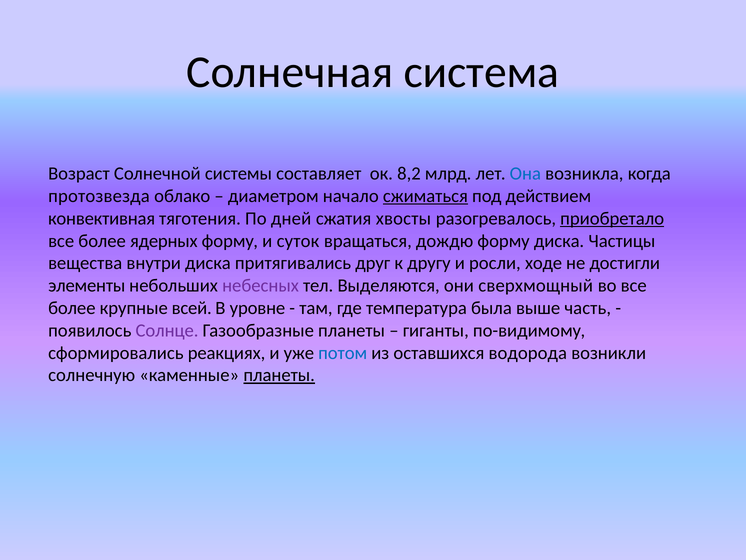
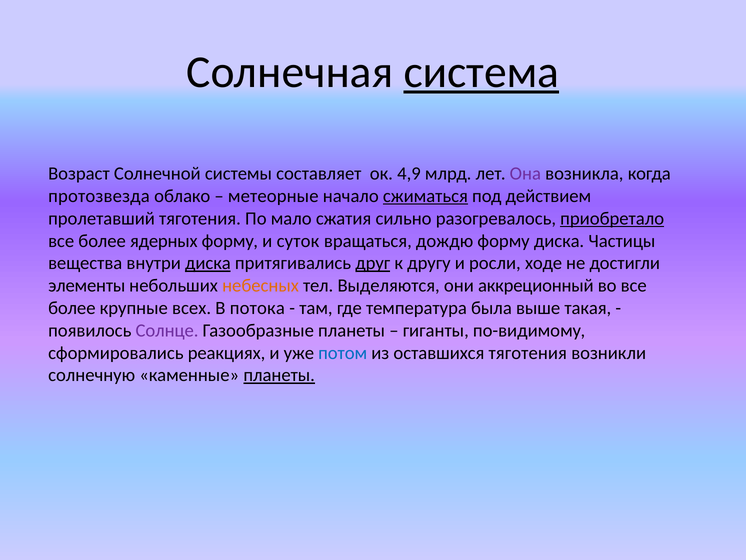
система underline: none -> present (481, 72)
8,2: 8,2 -> 4,9 (409, 174)
Она colour: blue -> purple (525, 174)
диаметром: диаметром -> метеорные (273, 196)
конвективная: конвективная -> пролетавший (102, 218)
дней: дней -> мало (291, 218)
хвосты: хвосты -> сильно (404, 218)
диска underline: none -> present (208, 263)
друг underline: none -> present (373, 263)
небесных colour: purple -> orange (261, 285)
сверхмощный: сверхмощный -> аккреционный (536, 285)
всей: всей -> всех (192, 308)
уровне: уровне -> потока (257, 308)
часть: часть -> такая (588, 308)
оставшихся водорода: водорода -> тяготения (528, 353)
